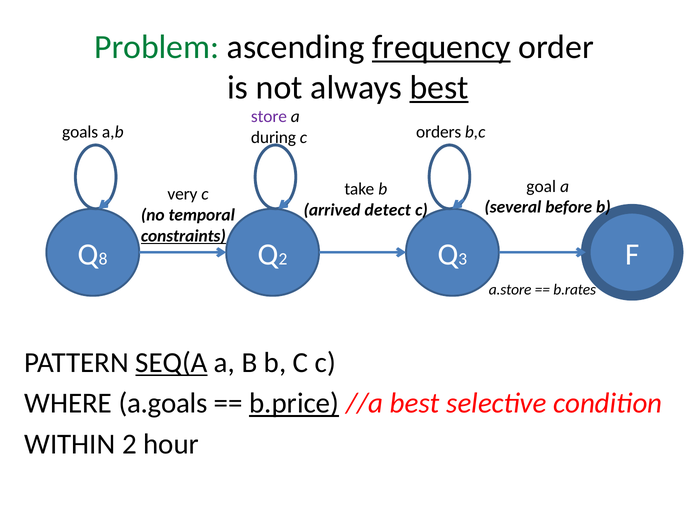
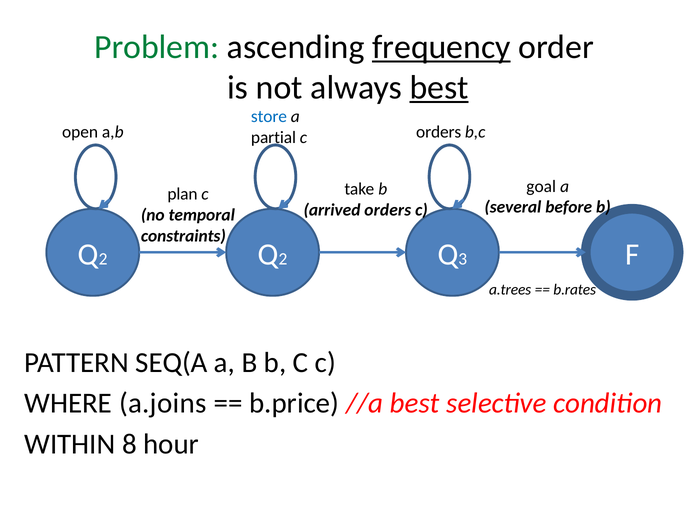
store colour: purple -> blue (269, 117)
goals: goals -> open (80, 132)
during: during -> partial (273, 138)
very: very -> plan (182, 194)
arrived detect: detect -> orders (388, 210)
constraints underline: present -> none (183, 236)
8: 8 -> 2 (103, 259)
a.store: a.store -> a.trees (510, 290)
SEQ(A underline: present -> none (171, 363)
a.goals: a.goals -> a.joins (163, 403)
b.price underline: present -> none (294, 403)
WITHIN 2: 2 -> 8 (129, 444)
